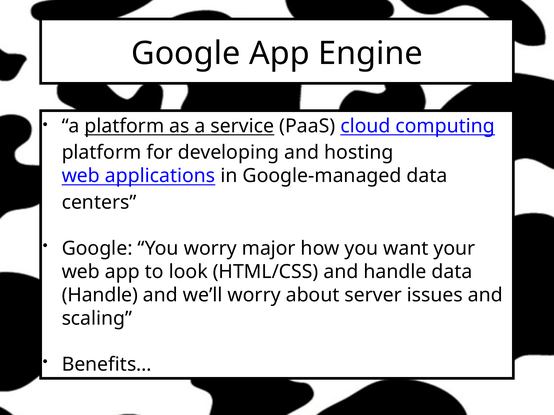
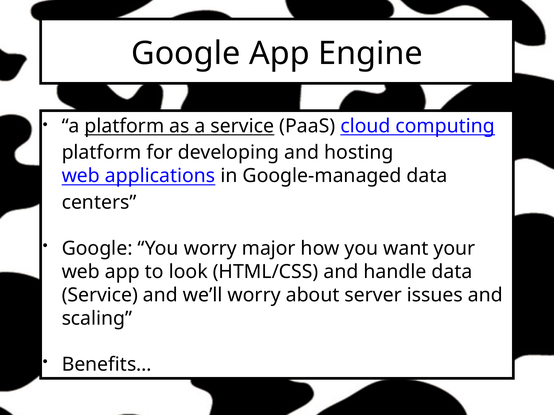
Handle: Handle -> Service (100, 295)
